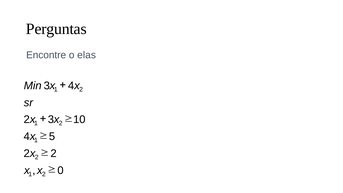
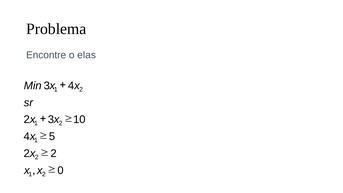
Perguntas: Perguntas -> Problema (56, 29)
